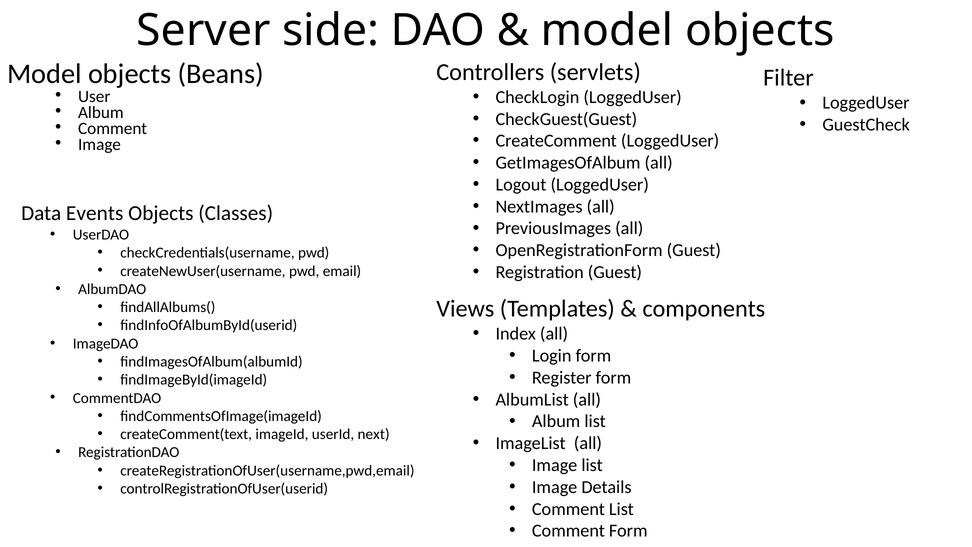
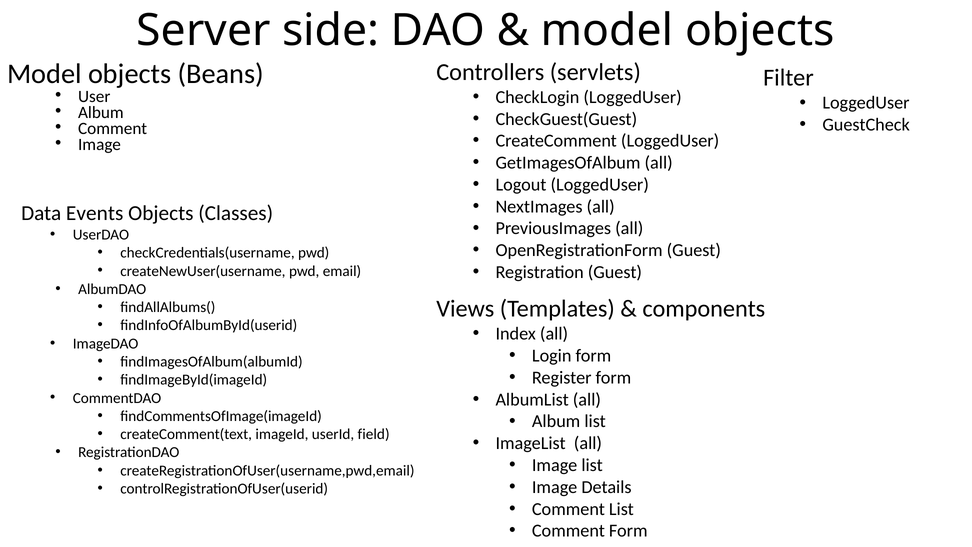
next: next -> field (374, 434)
